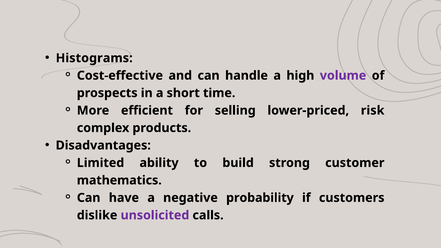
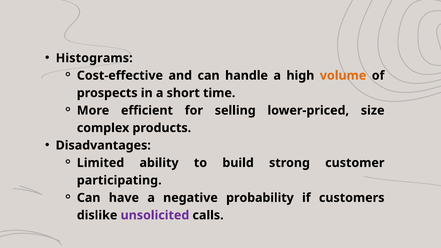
volume colour: purple -> orange (343, 76)
risk: risk -> size (373, 110)
mathematics: mathematics -> participating (119, 180)
